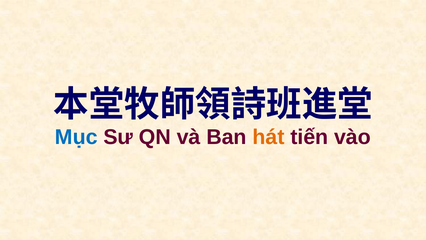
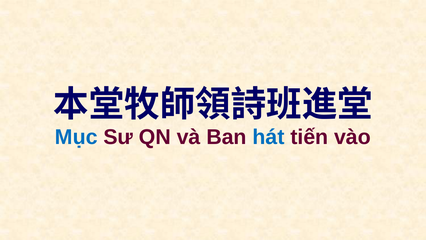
hát colour: orange -> blue (269, 137)
